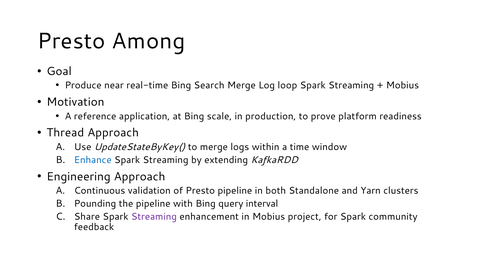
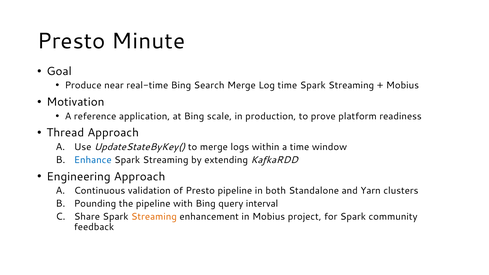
Among: Among -> Minute (148, 41)
Log loop: loop -> time (287, 85)
Streaming colour: purple -> orange (154, 217)
